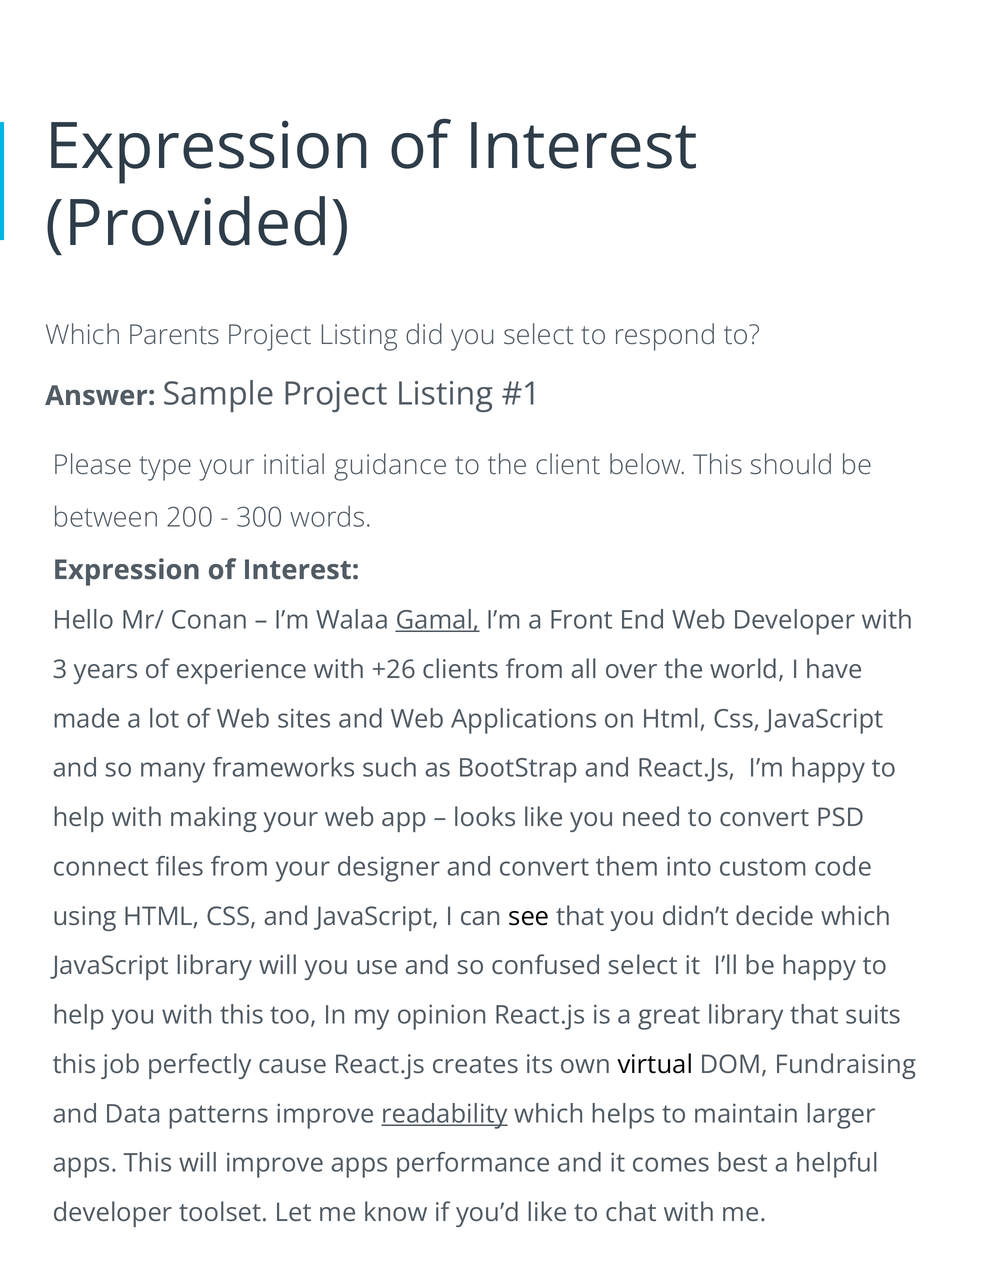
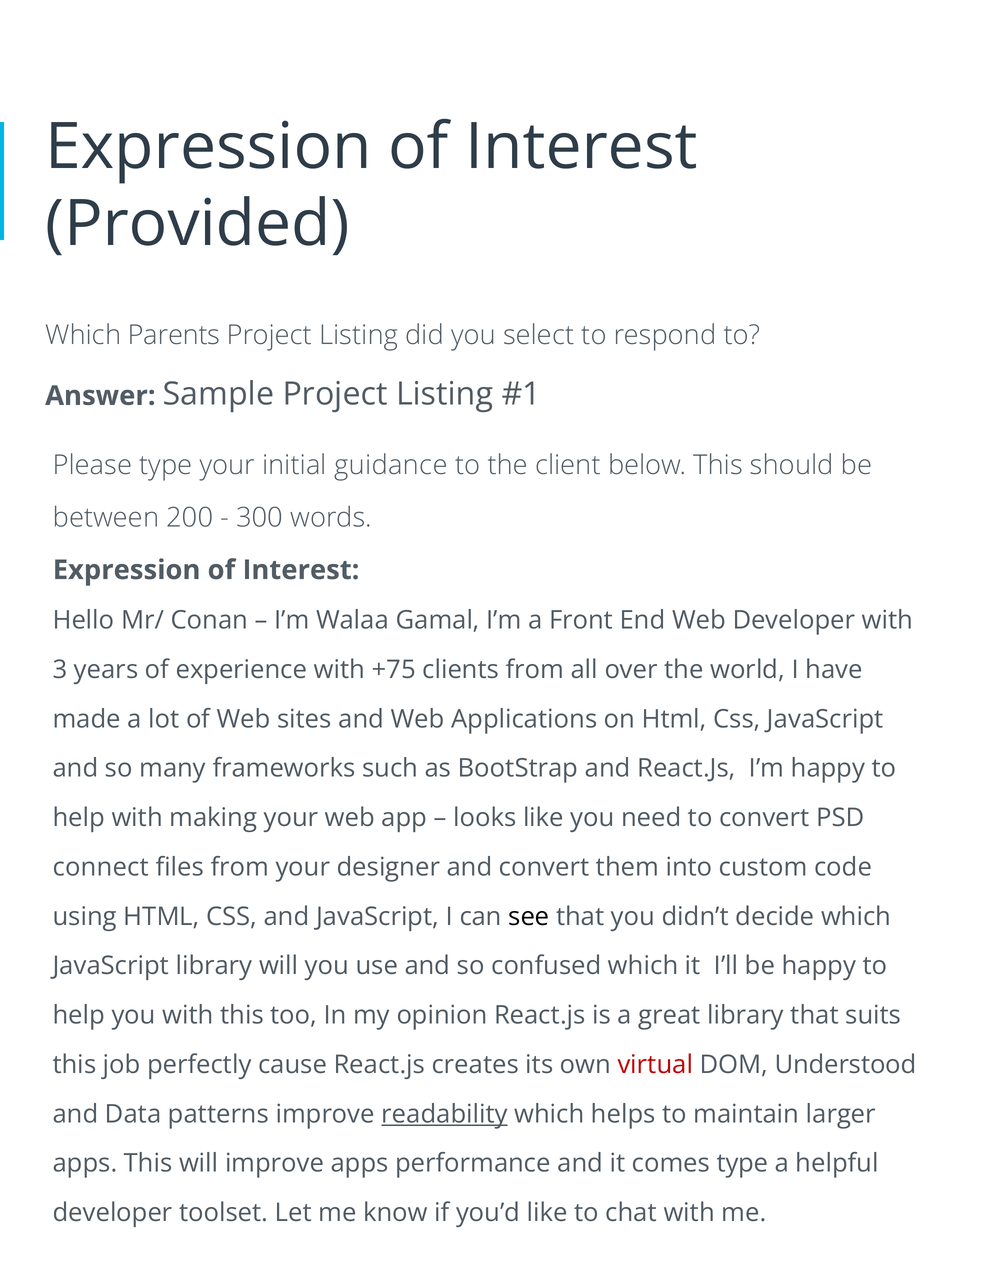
Gamal underline: present -> none (438, 621)
+26: +26 -> +75 (394, 670)
confused select: select -> which (643, 967)
virtual colour: black -> red (655, 1065)
Fundraising: Fundraising -> Understood (845, 1065)
comes best: best -> type (743, 1164)
